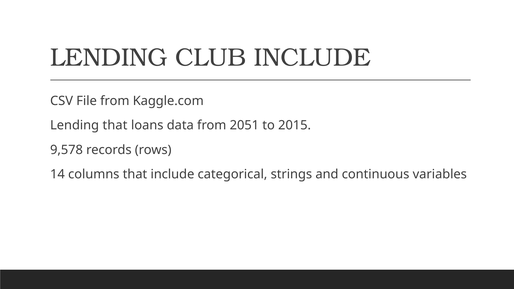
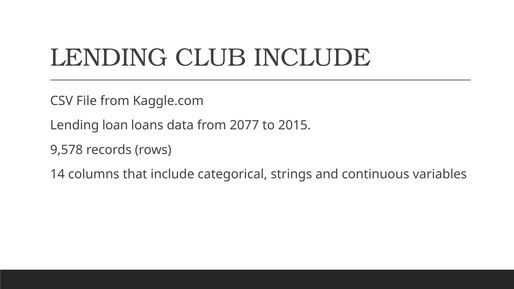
Lending that: that -> loan (115, 125)
2051: 2051 -> 2077 (244, 125)
